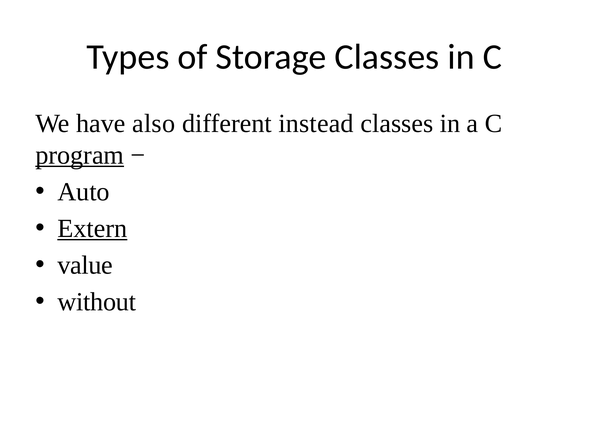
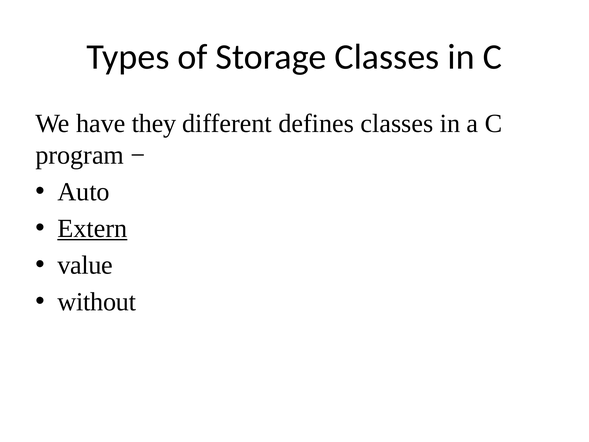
also: also -> they (154, 124)
instead: instead -> defines (316, 124)
program underline: present -> none (80, 155)
